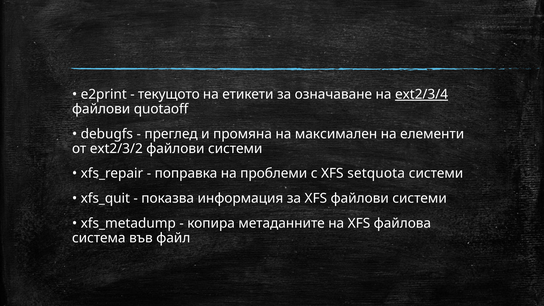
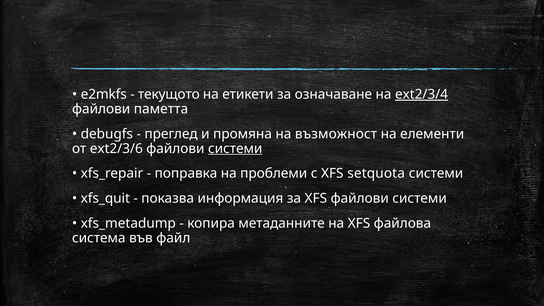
e2print: e2print -> e2mkfs (104, 94)
quotaoff: quotaoff -> паметта (161, 109)
максимален: максимален -> възможност (336, 134)
ext2/3/2: ext2/3/2 -> ext2/3/6 (116, 149)
системи underline: none -> present (235, 149)
